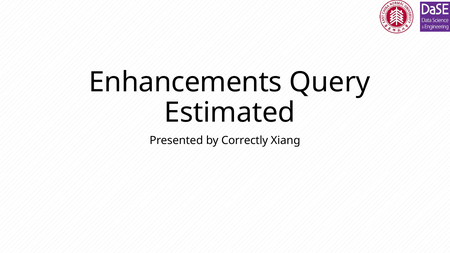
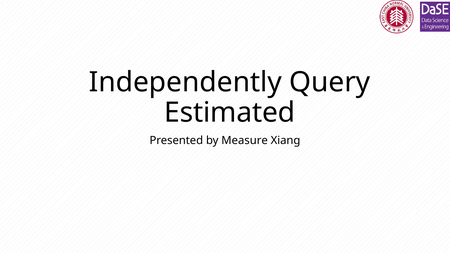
Enhancements: Enhancements -> Independently (185, 82)
Correctly: Correctly -> Measure (245, 141)
